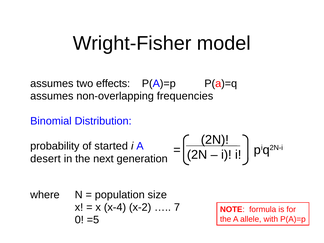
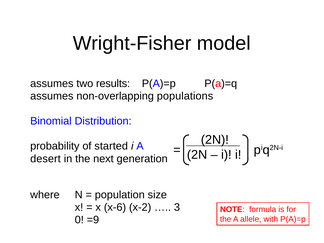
effects: effects -> results (113, 84)
frequencies: frequencies -> populations (185, 96)
x-4: x-4 -> x-6 (115, 207)
7: 7 -> 3 (177, 207)
=5: =5 -> =9 (93, 220)
